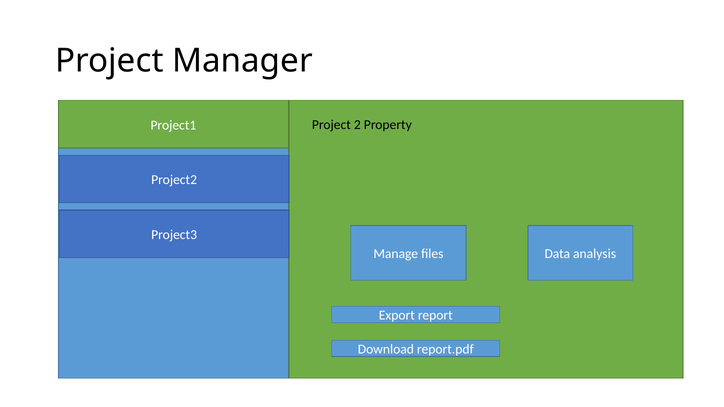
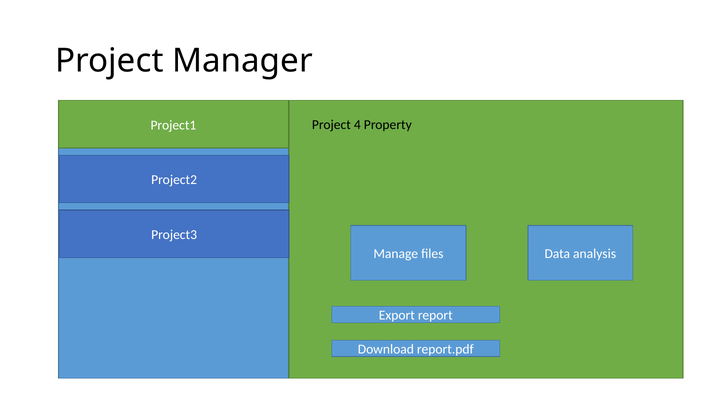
2: 2 -> 4 (357, 125)
